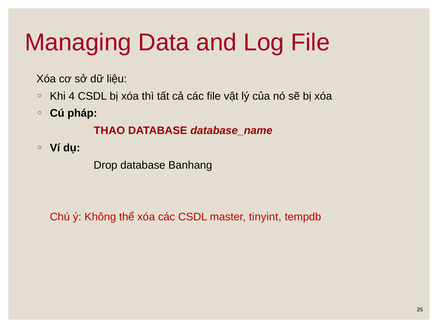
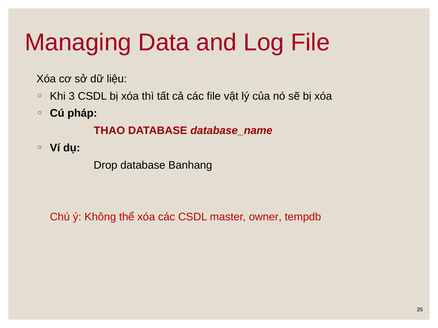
4: 4 -> 3 (72, 96)
tinyint: tinyint -> owner (265, 217)
